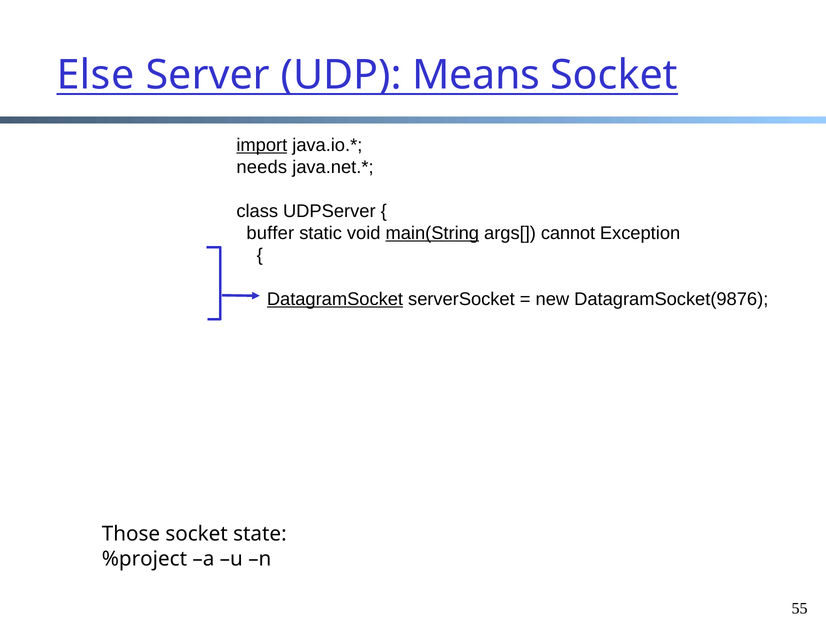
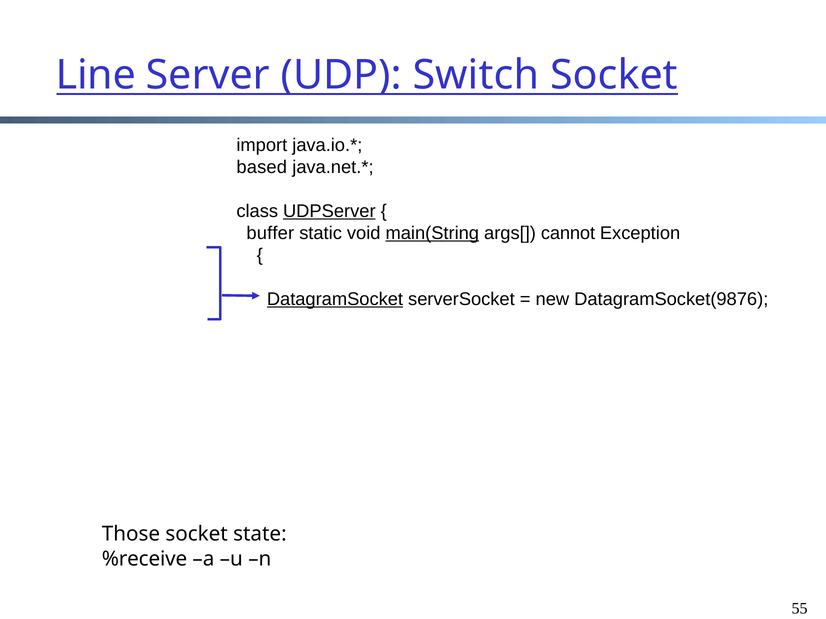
Else: Else -> Line (96, 75)
Means: Means -> Switch (476, 75)
import underline: present -> none (262, 145)
needs: needs -> based (262, 167)
UDPServer underline: none -> present (329, 211)
%project: %project -> %receive (145, 559)
